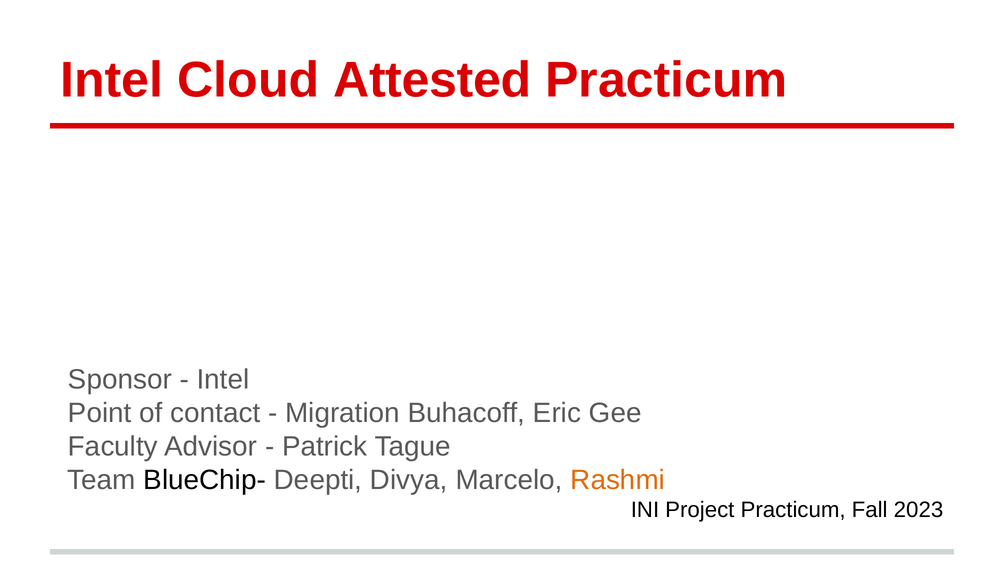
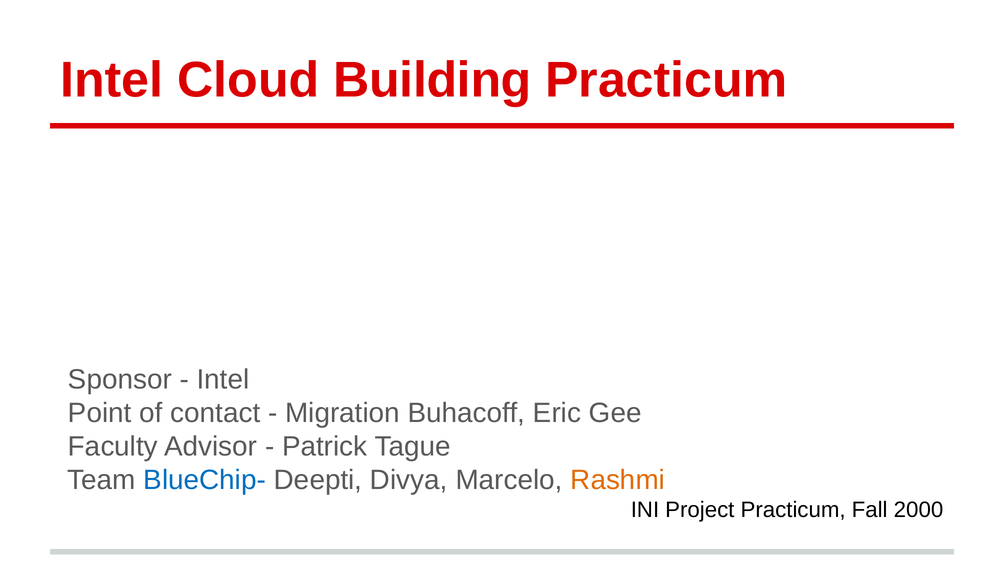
Attested: Attested -> Building (432, 80)
BlueChip- colour: black -> blue (205, 480)
2023: 2023 -> 2000 (919, 510)
